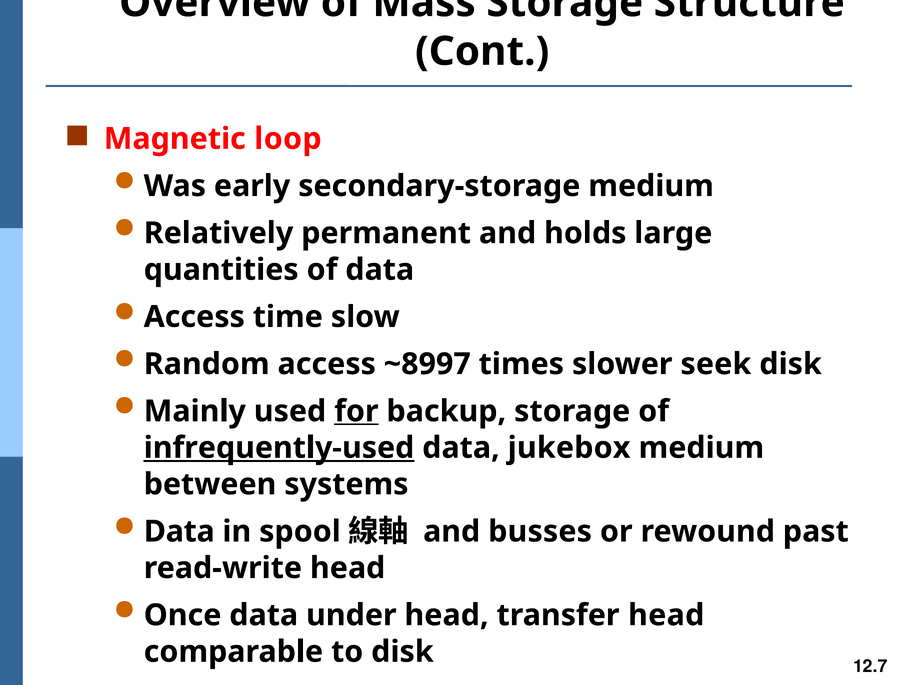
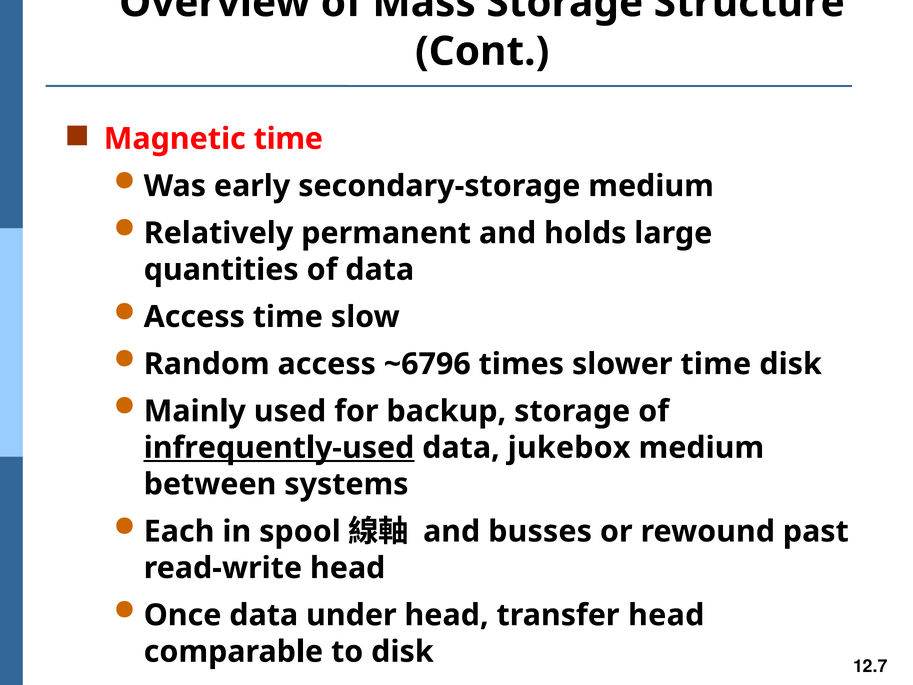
Magnetic loop: loop -> time (288, 139)
~8997: ~8997 -> ~6796 (427, 364)
slower seek: seek -> time (716, 364)
for underline: present -> none (356, 411)
Data: Data -> Each (179, 531)
